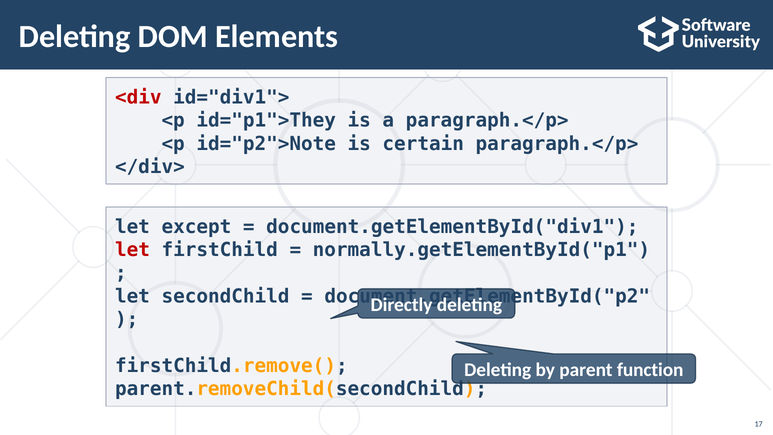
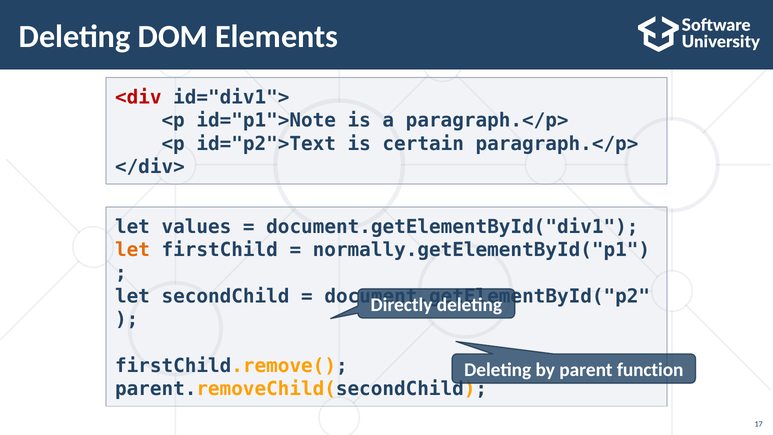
id="p1">They: id="p1">They -> id="p1">Note (266, 120)
id="p2">Note: id="p2">Note -> id="p2">Text (266, 144)
except: except -> values (196, 227)
let colour: red -> orange (132, 250)
